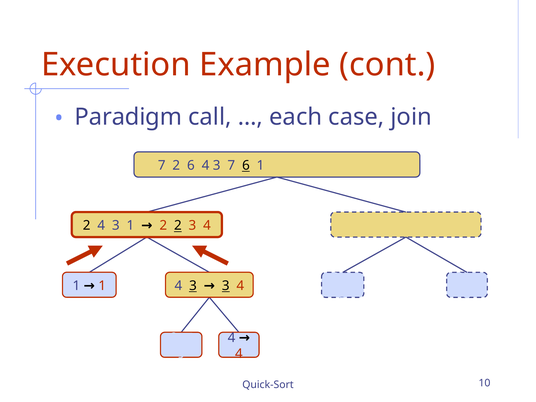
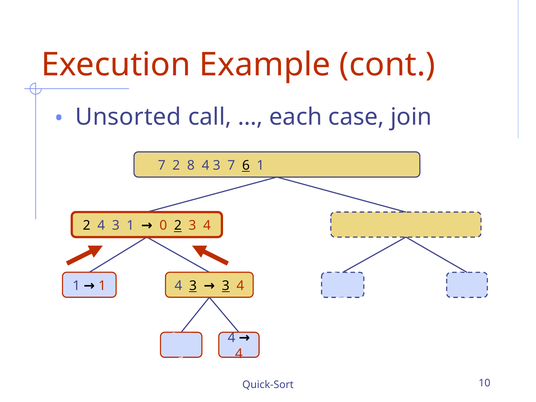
Paradigm: Paradigm -> Unsorted (128, 117)
2 6: 6 -> 8 (191, 165)
2: 2 -> 0 (163, 225)
